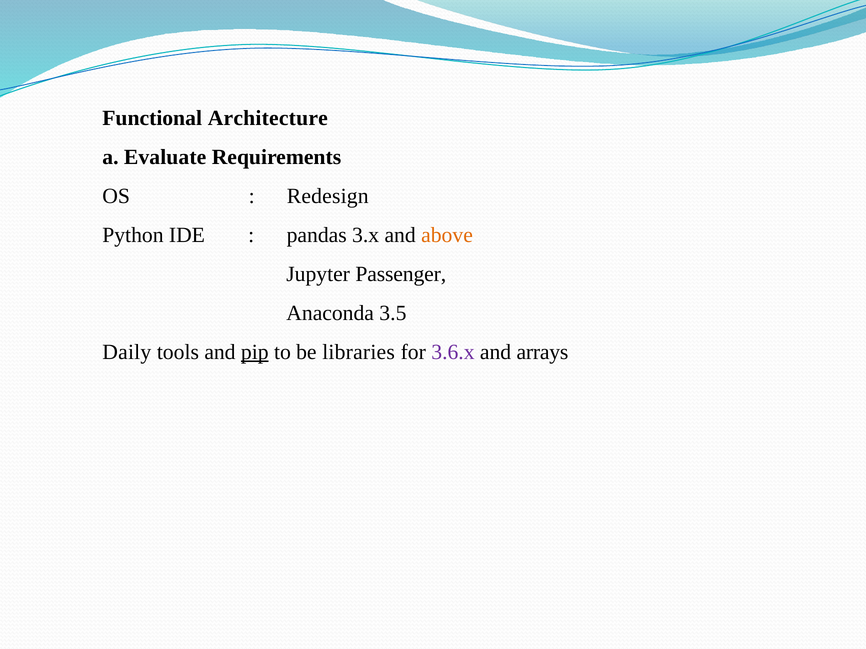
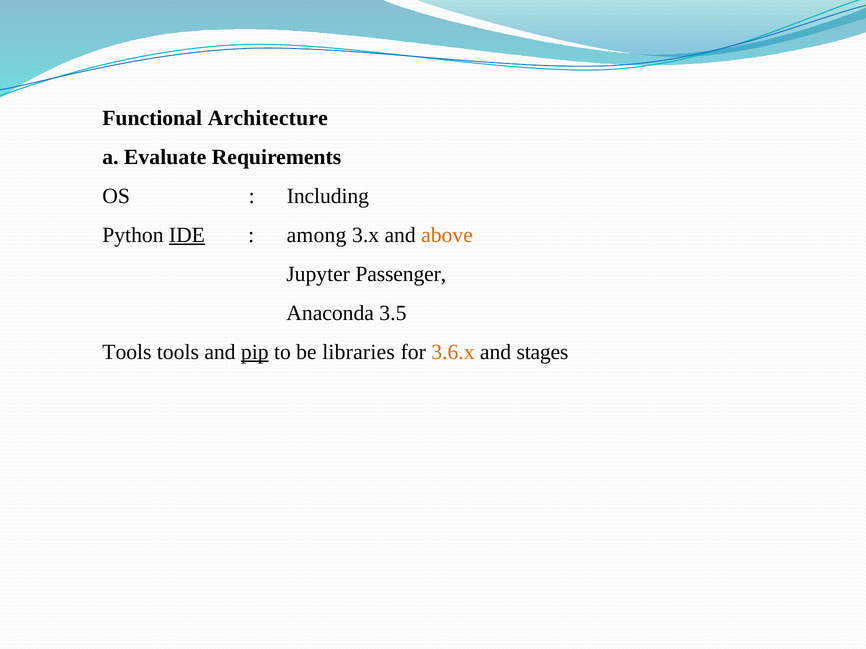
Redesign: Redesign -> Including (328, 196)
IDE underline: none -> present (187, 235)
pandas: pandas -> among (317, 235)
Daily: Daily -> Tools (127, 352)
3.6.x colour: purple -> orange (453, 352)
arrays: arrays -> stages (542, 352)
